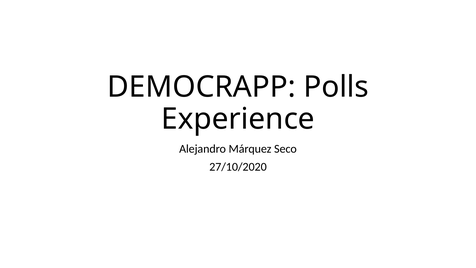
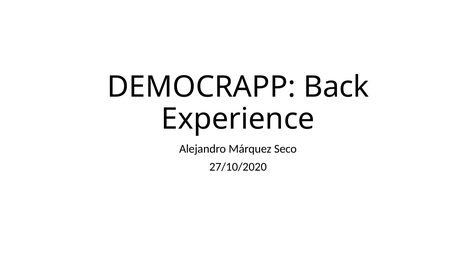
Polls: Polls -> Back (336, 87)
